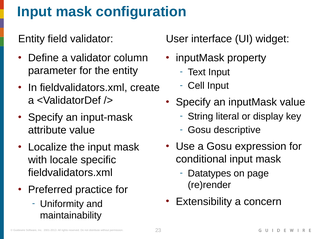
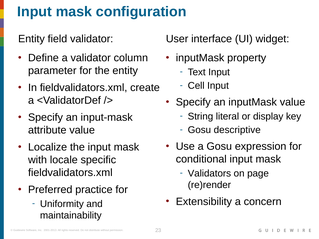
Datatypes: Datatypes -> Validators (209, 173)
